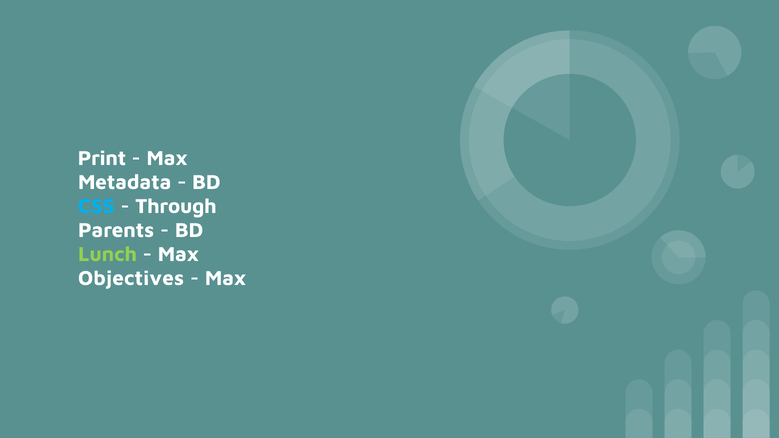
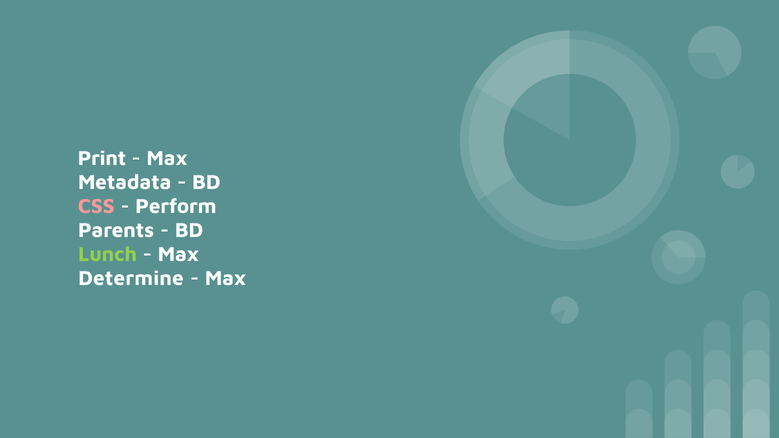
CSS colour: light blue -> pink (96, 206)
Through: Through -> Perform (176, 206)
Objectives: Objectives -> Determine (131, 278)
